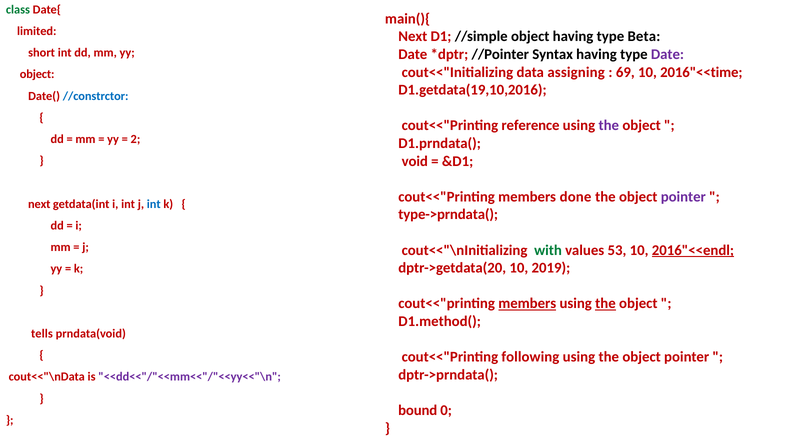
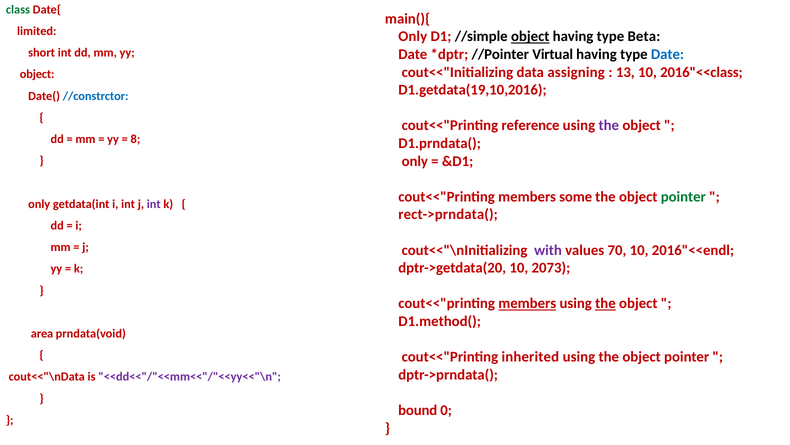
Next: Next -> Only (413, 37)
object underline: none -> present (530, 37)
Syntax: Syntax -> Virtual (553, 54)
Date colour: purple -> blue (668, 54)
69: 69 -> 13 (625, 72)
2016"<<time: 2016"<<time -> 2016"<<class (701, 72)
2: 2 -> 8 (135, 139)
void: void -> only (415, 161)
done: done -> some (576, 197)
pointer colour: purple -> green (683, 197)
next: next -> only (39, 204)
int colour: blue -> purple (154, 204)
type->prndata(: type->prndata( -> rect->prndata( (448, 214)
with colour: green -> purple (548, 250)
53: 53 -> 70 (617, 250)
2016"<<endl underline: present -> none (693, 250)
2019: 2019 -> 2073 (551, 268)
tells: tells -> area (42, 333)
following: following -> inherited (530, 356)
